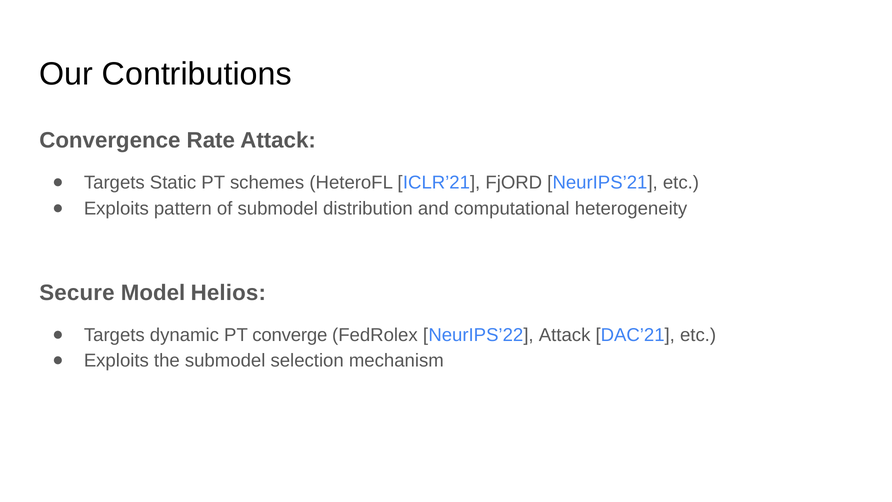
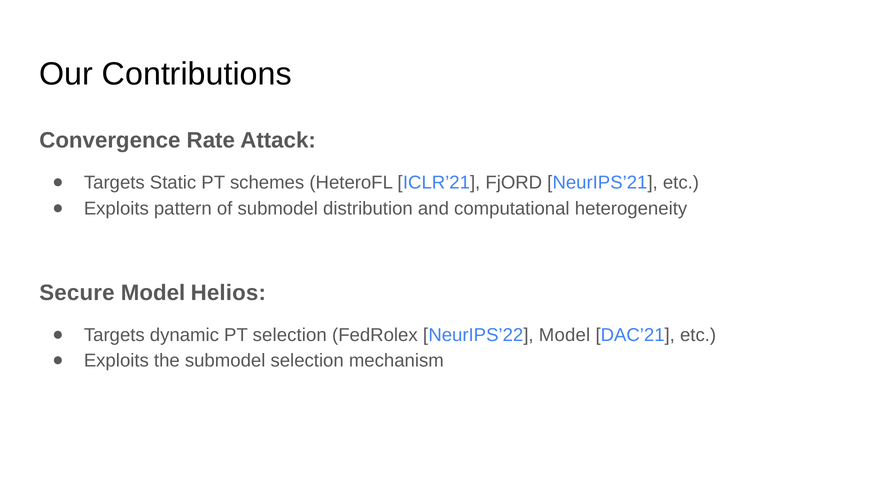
PT converge: converge -> selection (290, 335)
NeurIPS’22 Attack: Attack -> Model (565, 335)
